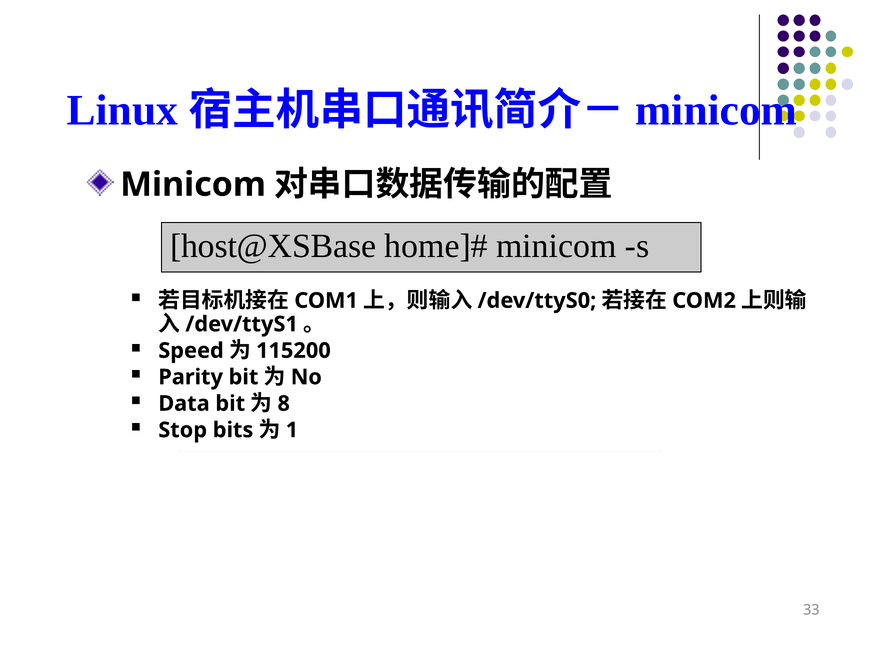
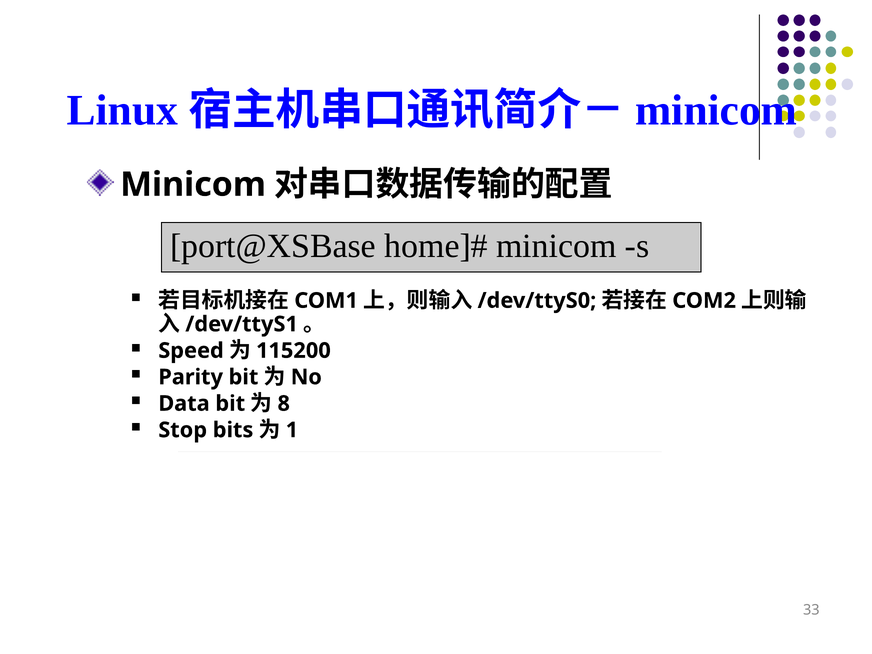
host@XSBase: host@XSBase -> port@XSBase (273, 246)
